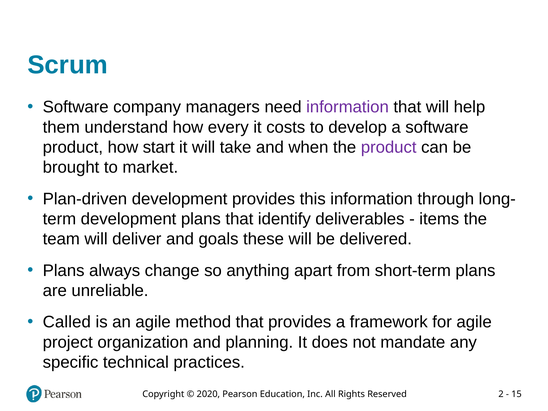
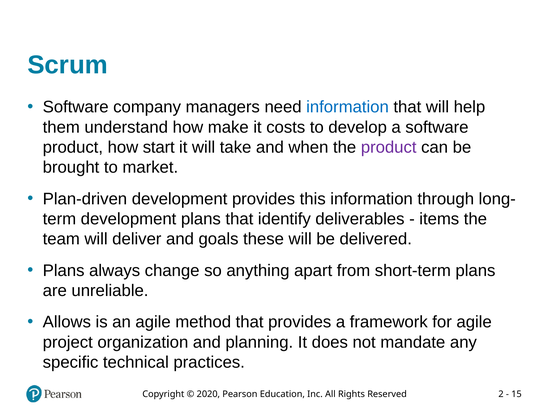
information colour: purple -> blue (348, 107)
every: every -> make (228, 127)
Called: Called -> Allows (67, 322)
